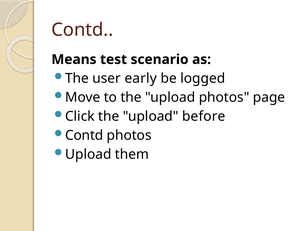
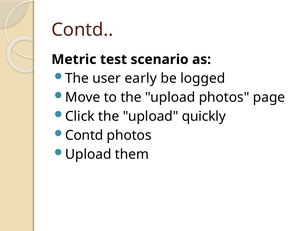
Means: Means -> Metric (74, 59)
before: before -> quickly (204, 116)
